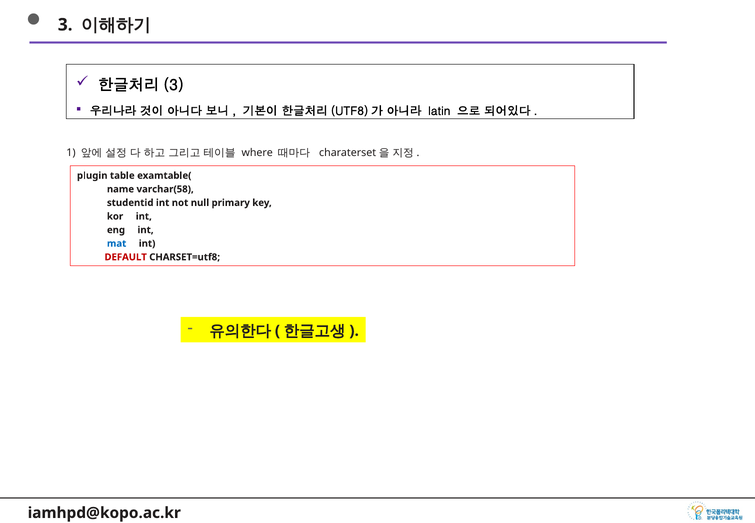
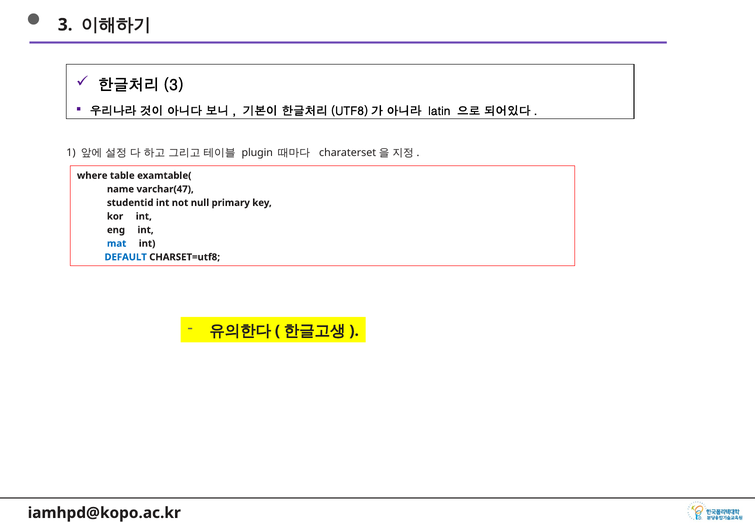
where: where -> plugin (257, 153)
plugin: plugin -> where (92, 175)
varchar(58: varchar(58 -> varchar(47 (165, 189)
DEFAULT colour: red -> blue (126, 257)
